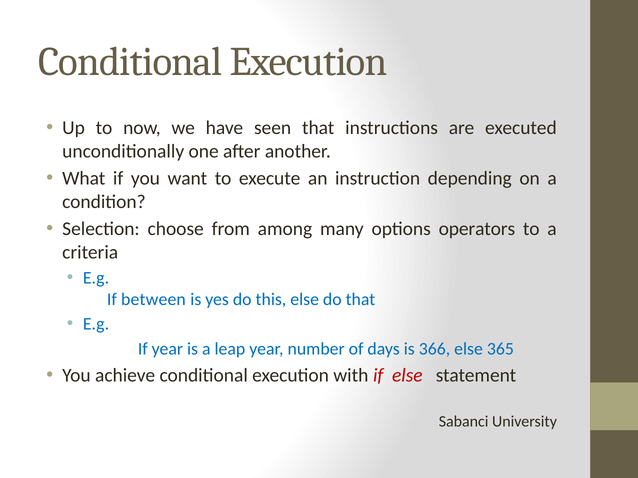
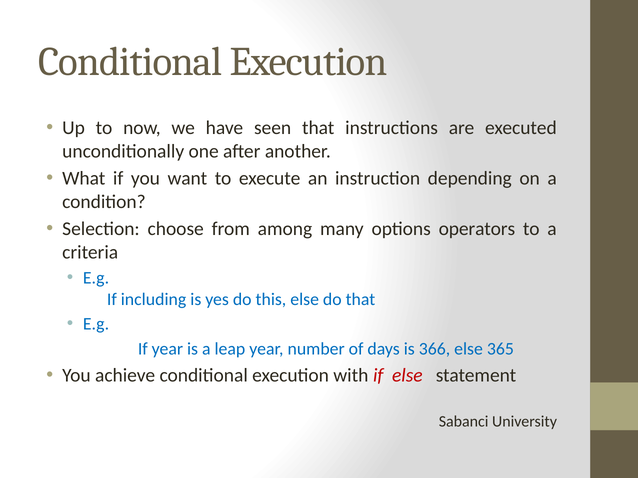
between: between -> including (154, 300)
